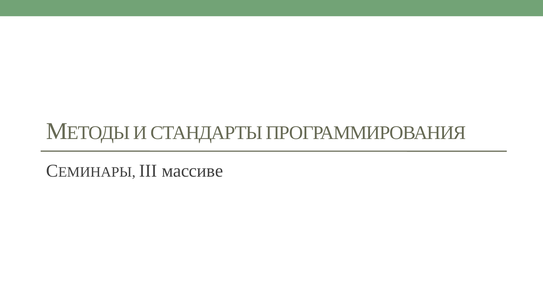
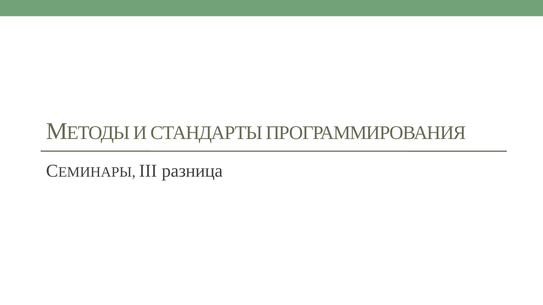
массиве: массиве -> разница (192, 171)
